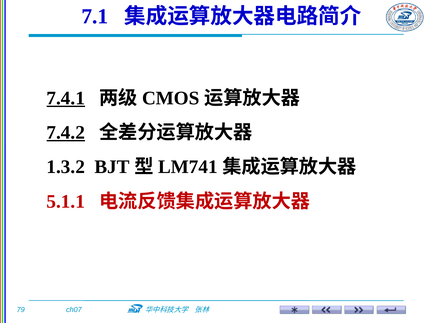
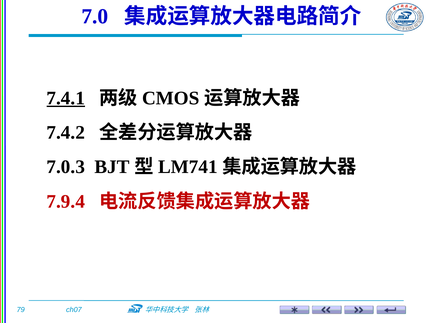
7.1: 7.1 -> 7.0 (95, 17)
7.4.2 underline: present -> none (66, 133)
1.3.2: 1.3.2 -> 7.0.3 (66, 167)
5.1.1: 5.1.1 -> 7.9.4 (66, 202)
